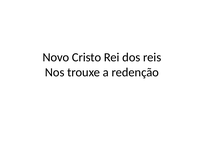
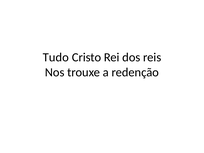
Novo: Novo -> Tudo (56, 57)
